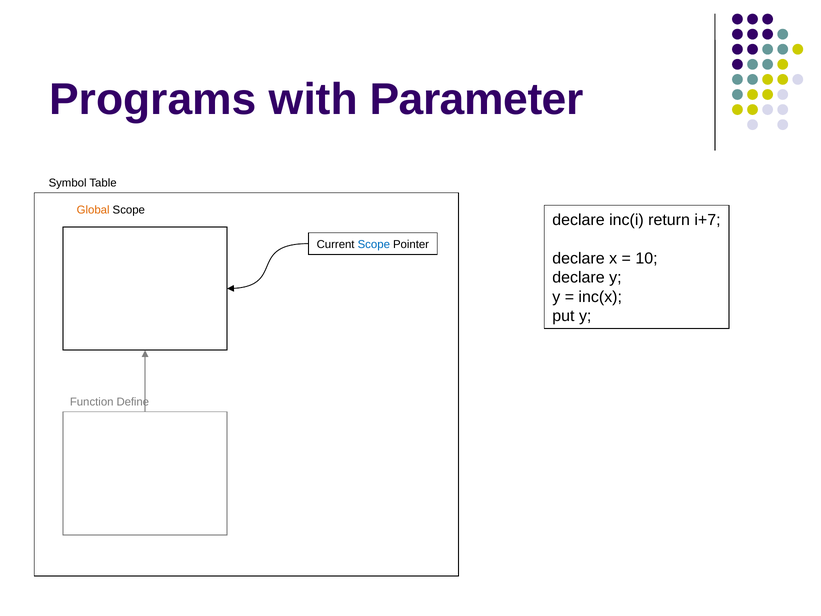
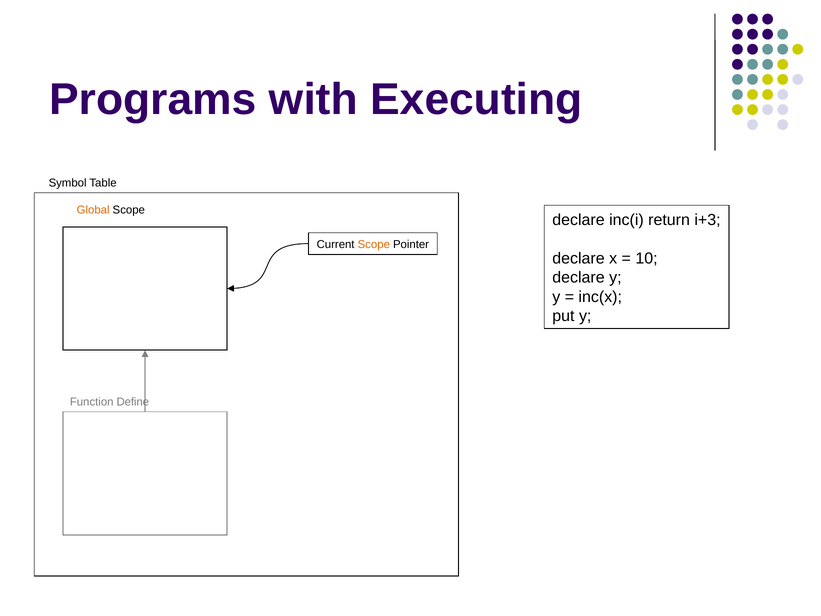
Parameter: Parameter -> Executing (476, 100)
i+7: i+7 -> i+3 (707, 220)
Scope colour: blue -> orange (374, 244)
